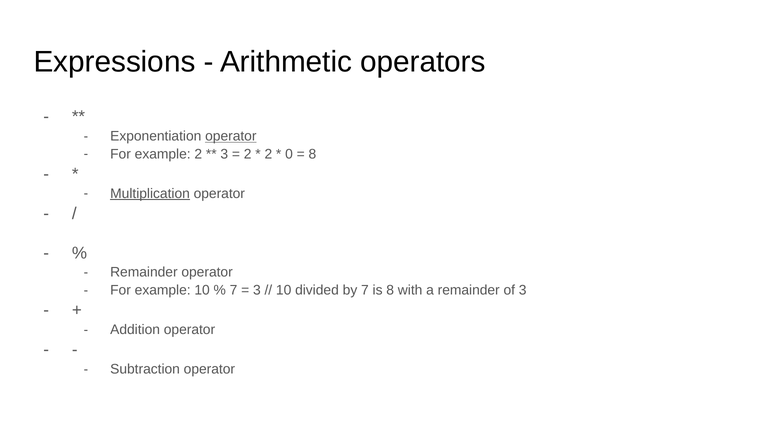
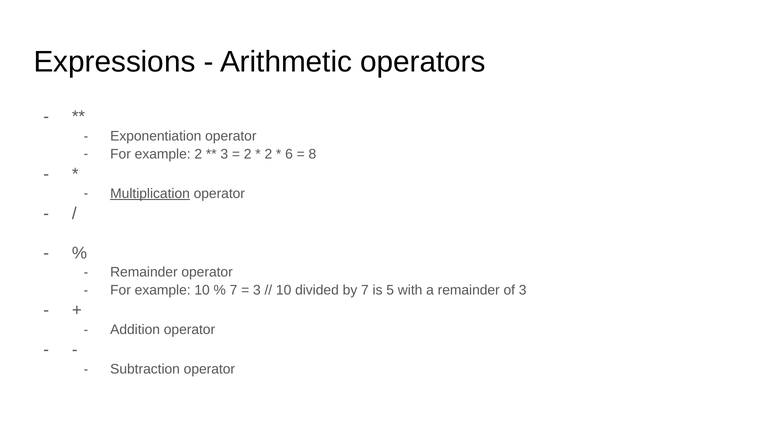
operator underline: present -> none (231, 136)
0: 0 -> 6 (289, 154)
is 8: 8 -> 5 (390, 290)
